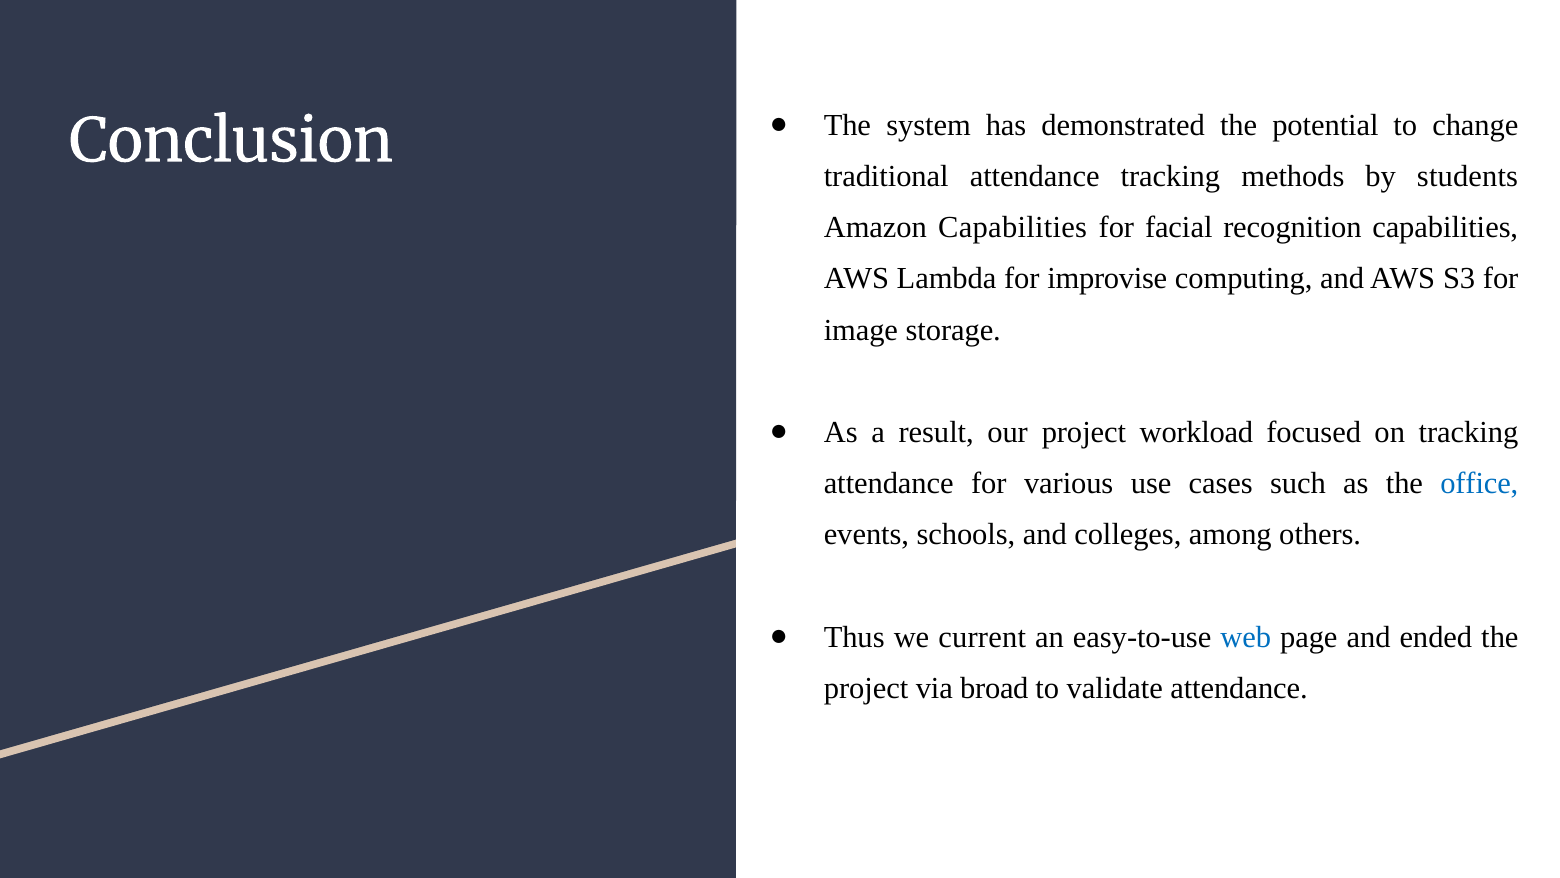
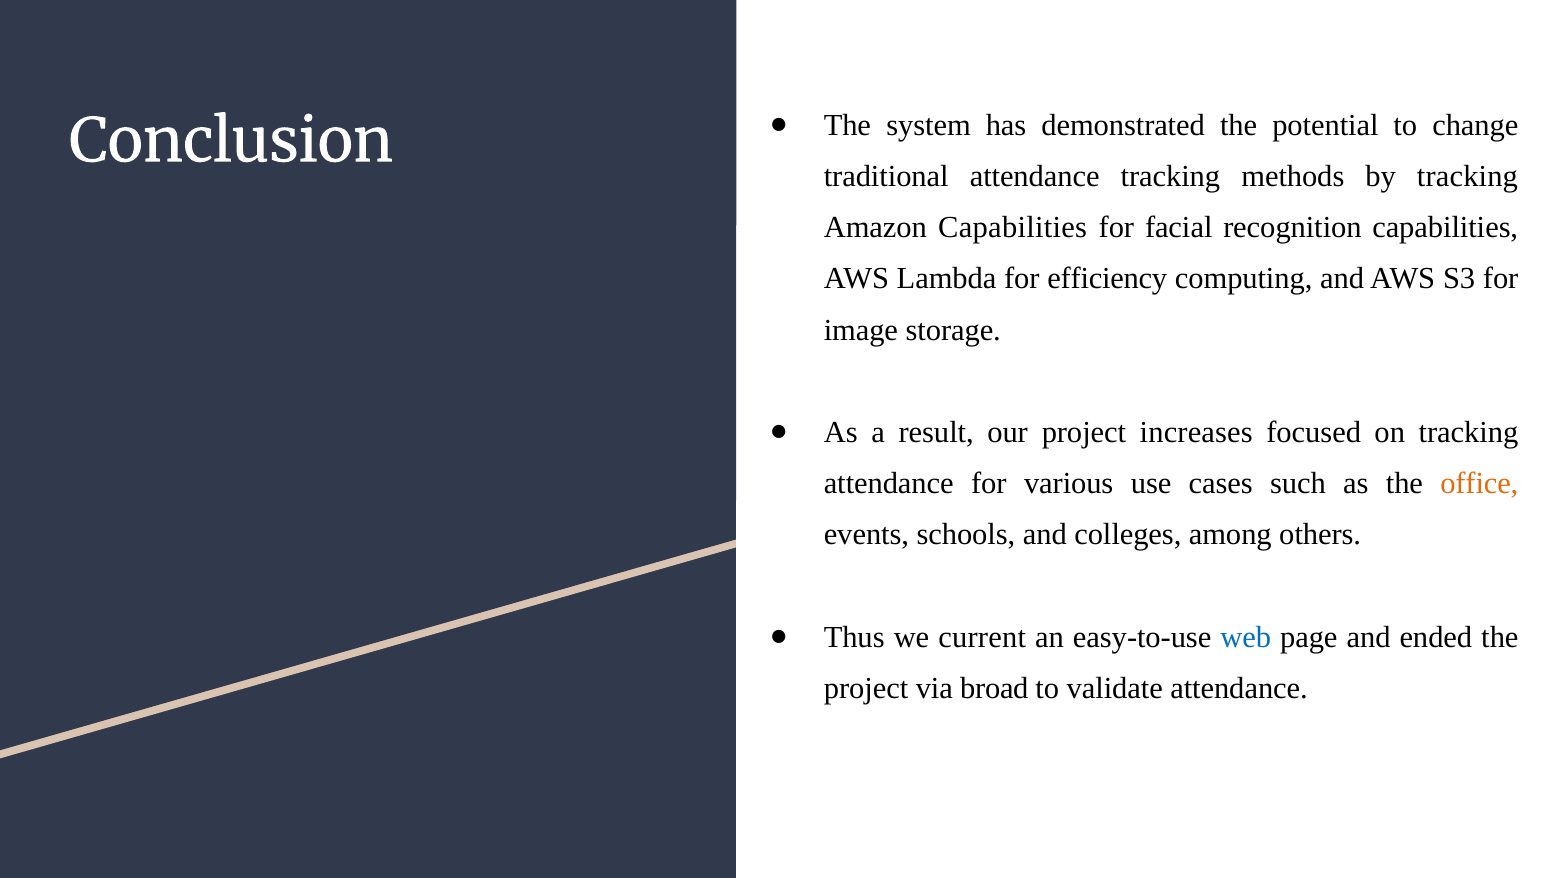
by students: students -> tracking (1467, 176)
improvise: improvise -> efficiency (1107, 279)
workload: workload -> increases (1196, 432)
office colour: blue -> orange (1479, 483)
